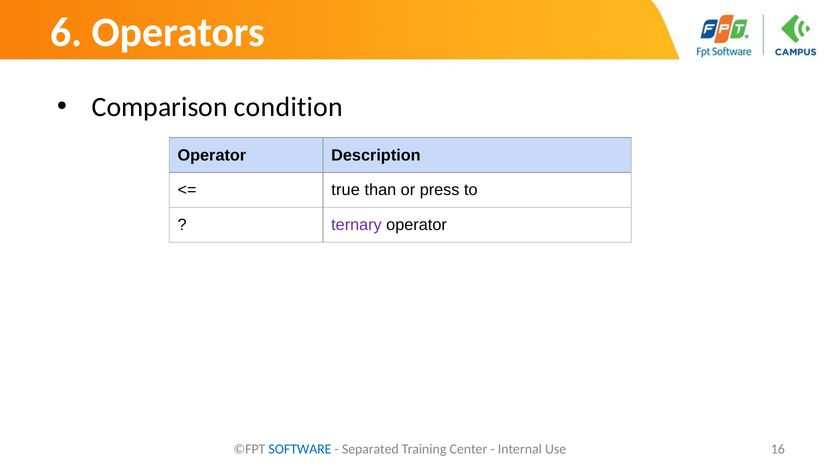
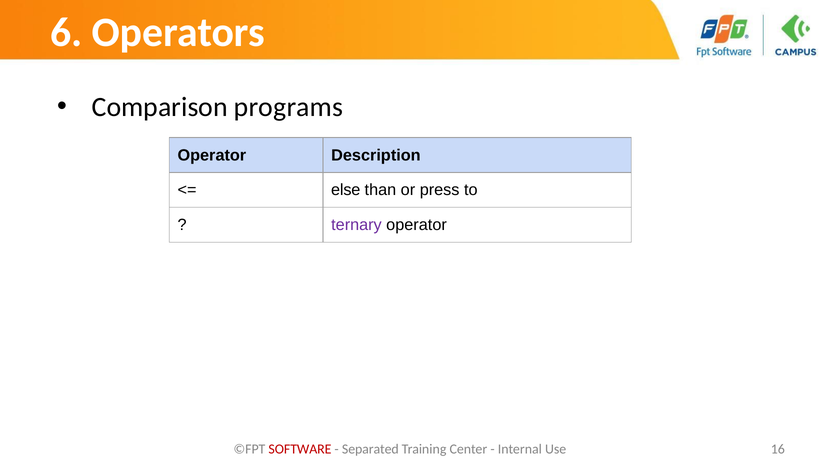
condition: condition -> programs (288, 107)
true: true -> else (346, 190)
SOFTWARE colour: blue -> red (300, 449)
